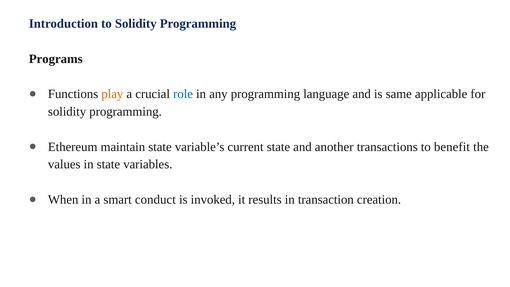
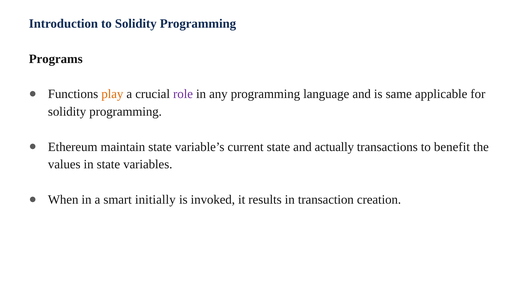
role colour: blue -> purple (183, 94)
another: another -> actually (334, 147)
conduct: conduct -> initially (155, 200)
